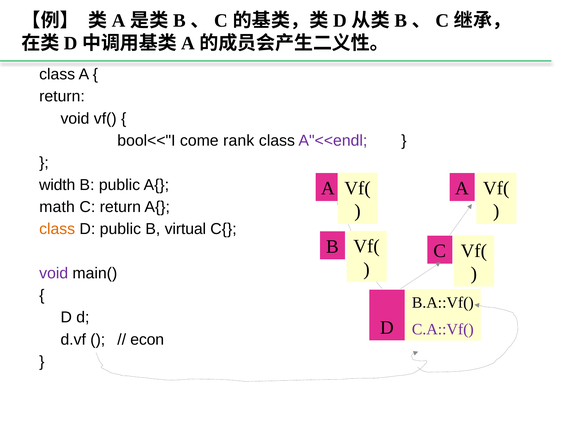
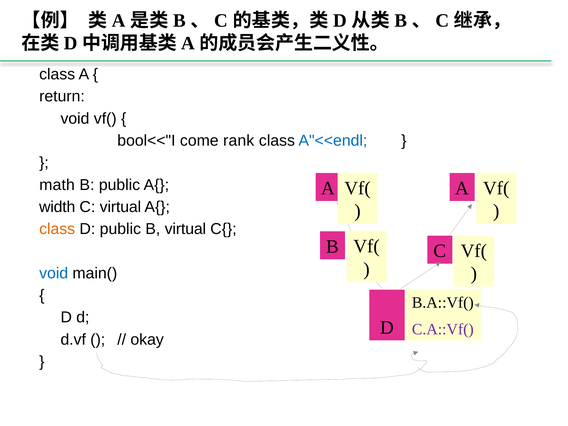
A"<<endl colour: purple -> blue (333, 141)
width: width -> math (57, 185)
math: math -> width (57, 207)
C return: return -> virtual (120, 207)
void colour: purple -> blue (54, 273)
econ: econ -> okay (147, 339)
